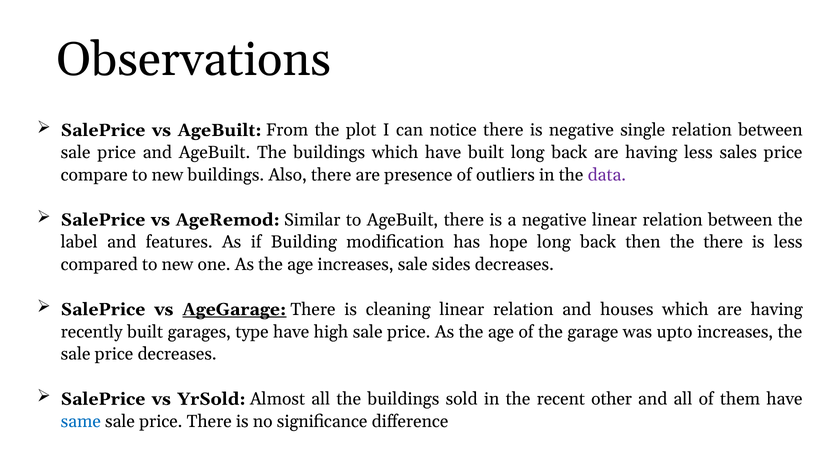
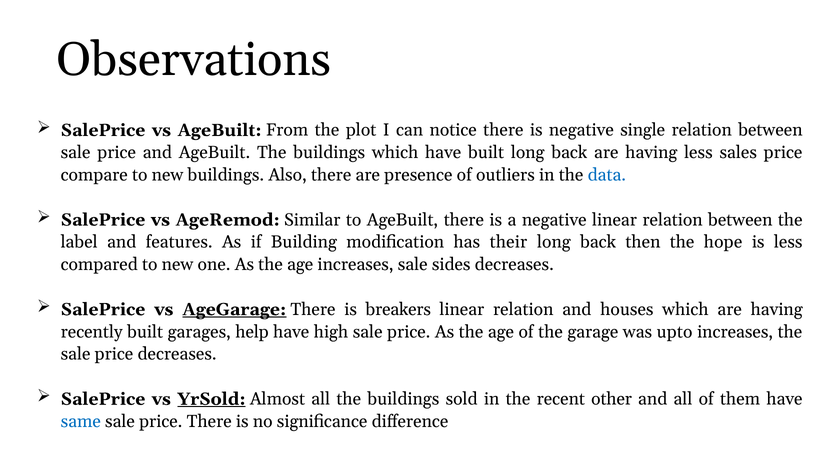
data colour: purple -> blue (607, 175)
hope: hope -> their (508, 242)
the there: there -> hope (723, 242)
cleaning: cleaning -> breakers (398, 310)
type: type -> help (252, 332)
YrSold underline: none -> present (212, 399)
